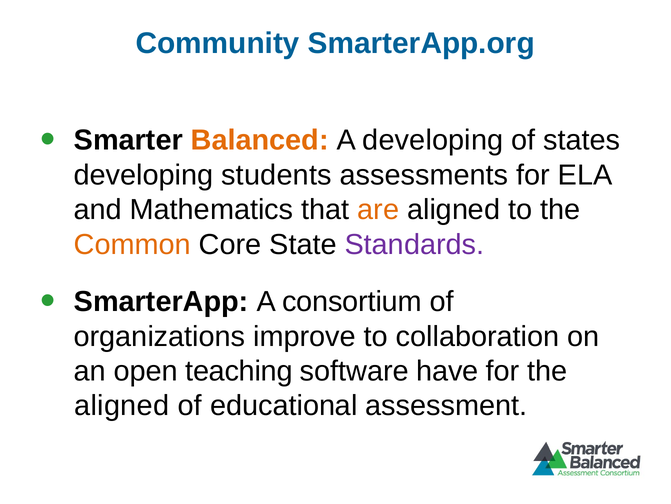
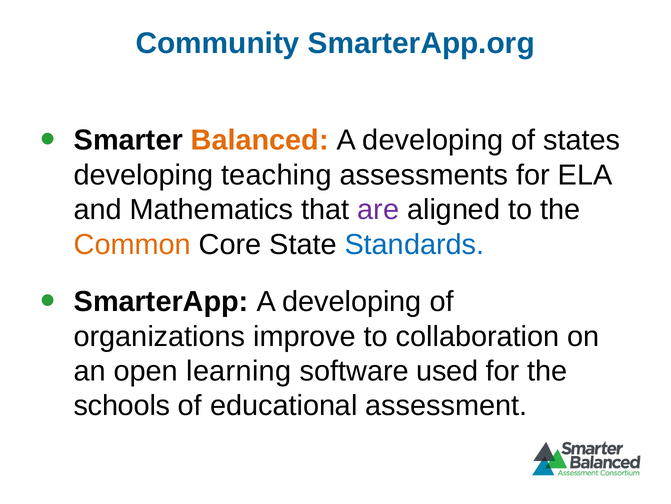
students: students -> teaching (276, 175)
are colour: orange -> purple (378, 210)
Standards colour: purple -> blue (414, 244)
SmarterApp A consortium: consortium -> developing (352, 301)
teaching: teaching -> learning (239, 371)
have: have -> used (447, 371)
aligned: aligned -> schools (122, 405)
